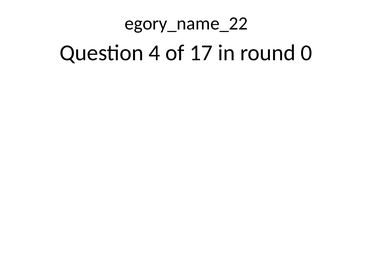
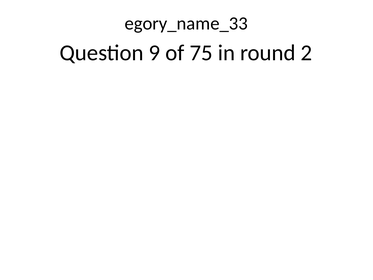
egory_name_22: egory_name_22 -> egory_name_33 (186, 24)
4: 4 -> 9 (155, 53)
17: 17 -> 75 (201, 53)
0: 0 -> 2 (306, 53)
